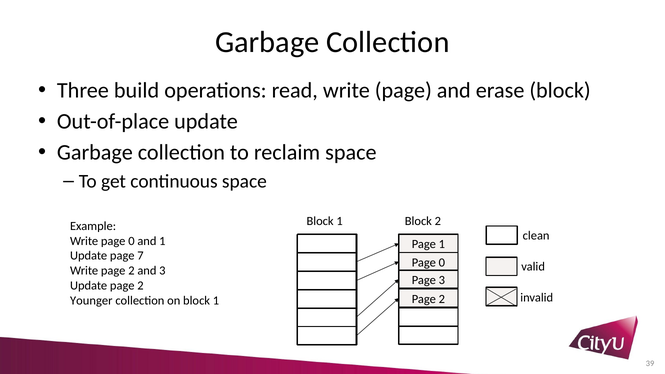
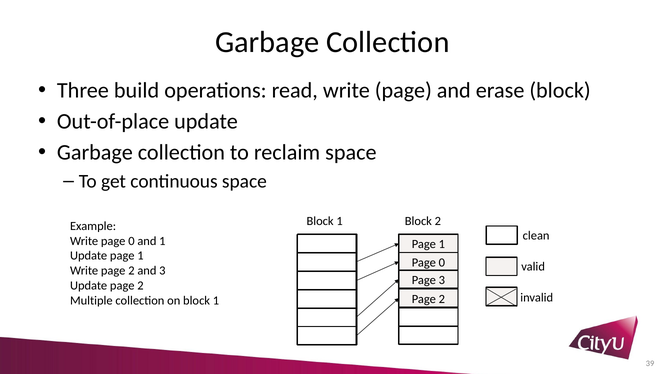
Update page 7: 7 -> 1 (140, 256)
Younger: Younger -> Multiple (91, 301)
